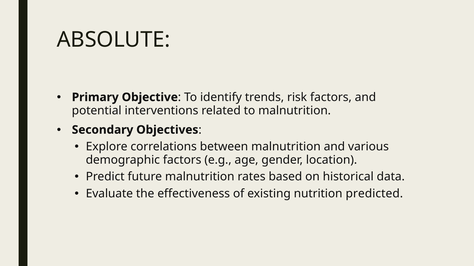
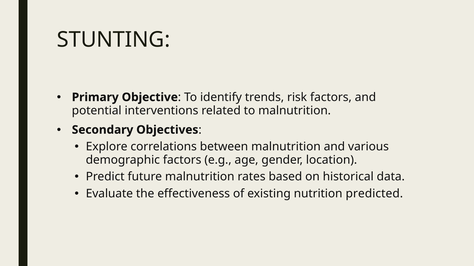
ABSOLUTE: ABSOLUTE -> STUNTING (114, 40)
